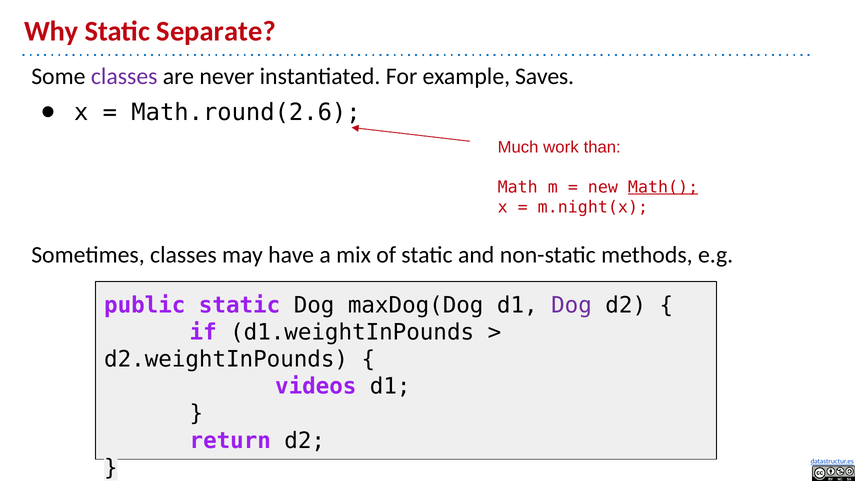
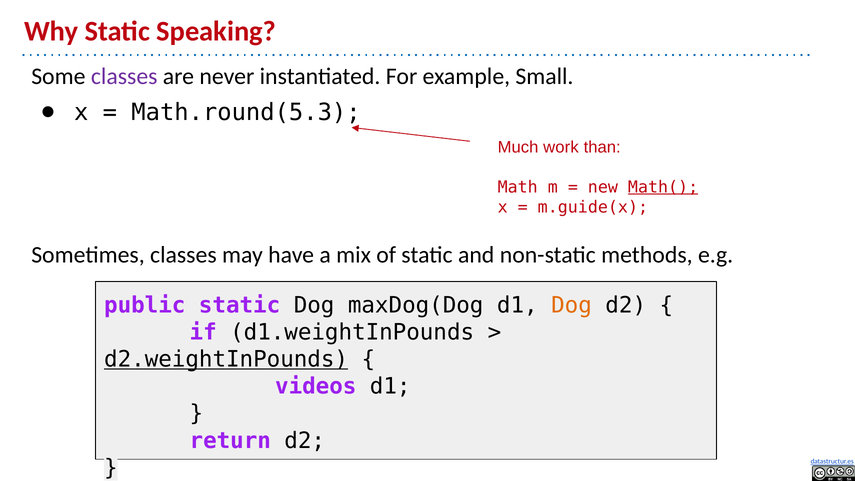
Separate: Separate -> Speaking (216, 31)
Saves: Saves -> Small (544, 77)
Math.round(2.6: Math.round(2.6 -> Math.round(5.3 (246, 112)
m.night(x: m.night(x -> m.guide(x (593, 207)
Dog colour: purple -> orange (572, 305)
d2.weightInPounds underline: none -> present (226, 359)
